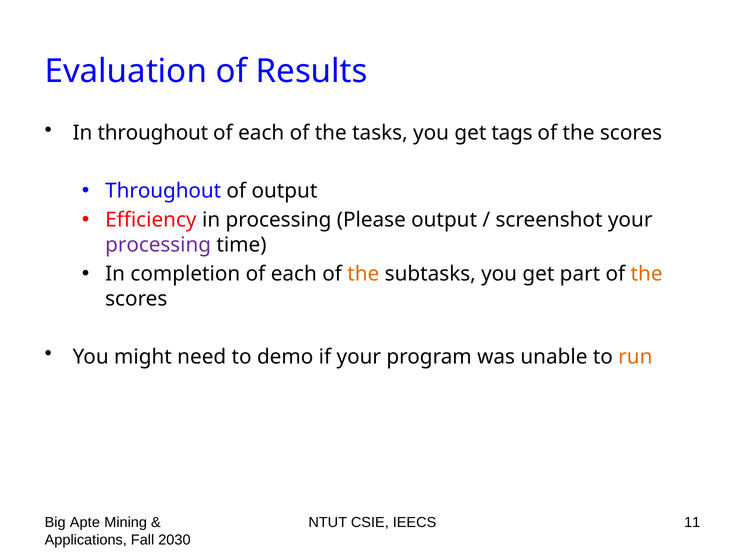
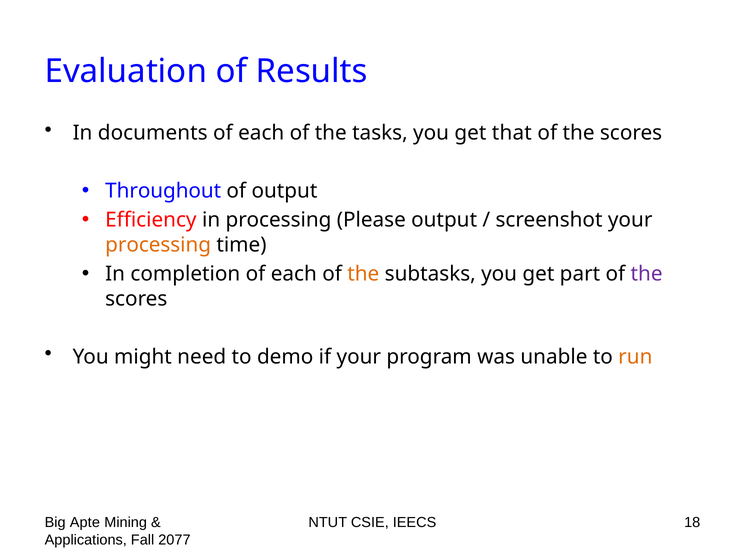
In throughout: throughout -> documents (153, 133)
tags: tags -> that (512, 133)
processing colour: purple -> orange (158, 245)
the colour: orange -> purple (647, 274)
11: 11 -> 18 (692, 522)
2030: 2030 -> 2077 (174, 540)
